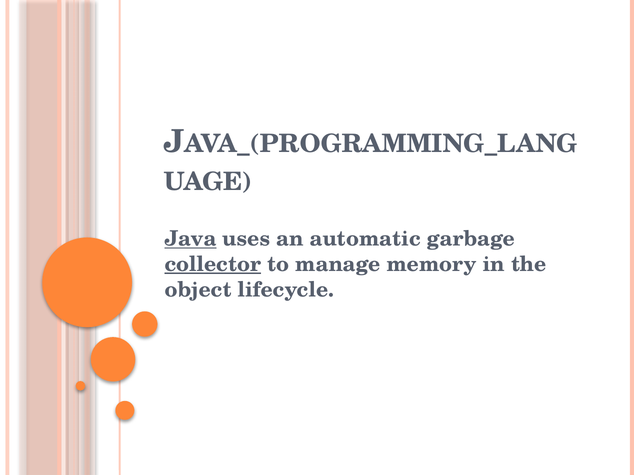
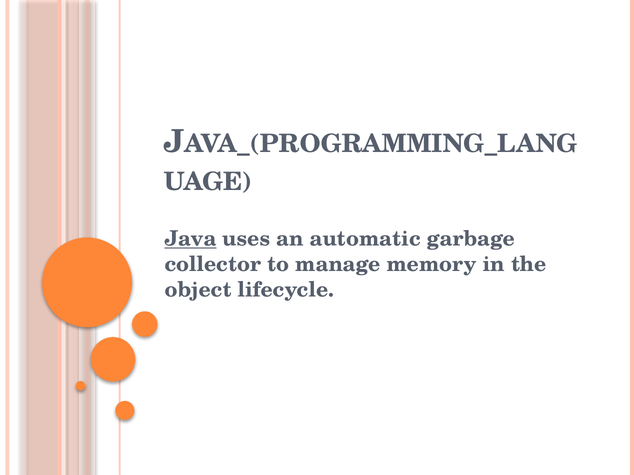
collector underline: present -> none (213, 265)
